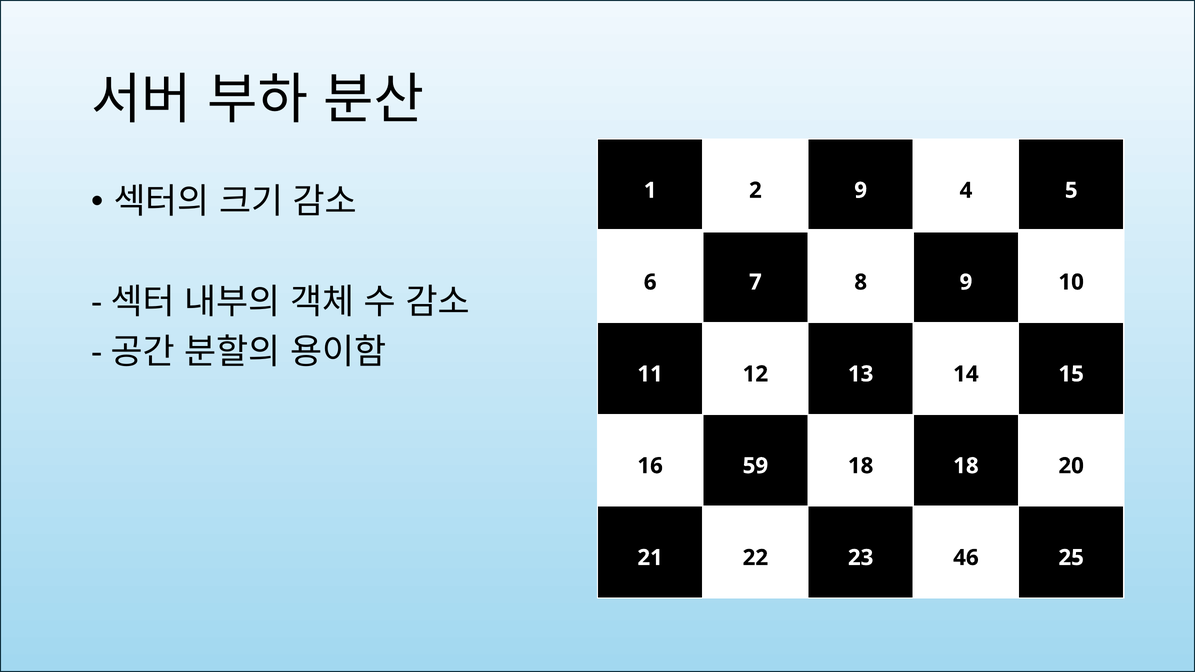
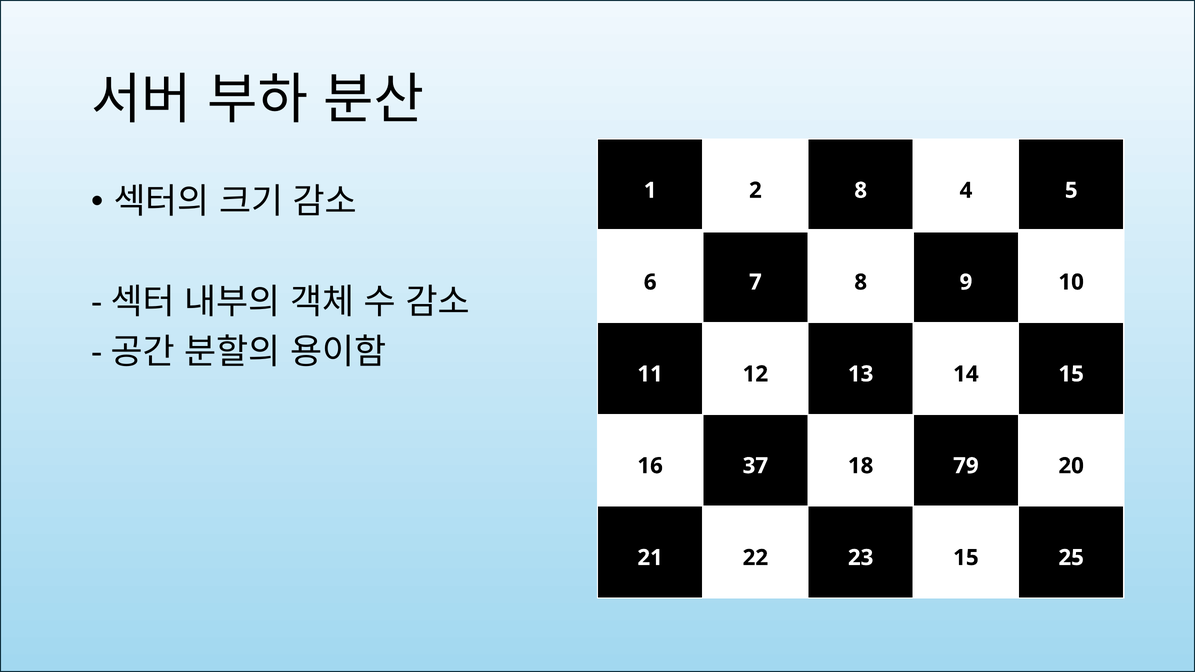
2 9: 9 -> 8 (861, 190)
59: 59 -> 37 (755, 466)
18 18: 18 -> 79 (966, 466)
23 46: 46 -> 15 (966, 558)
